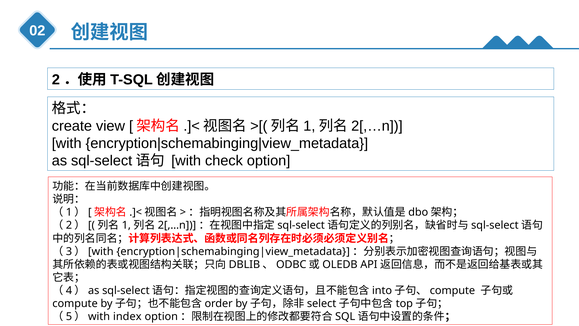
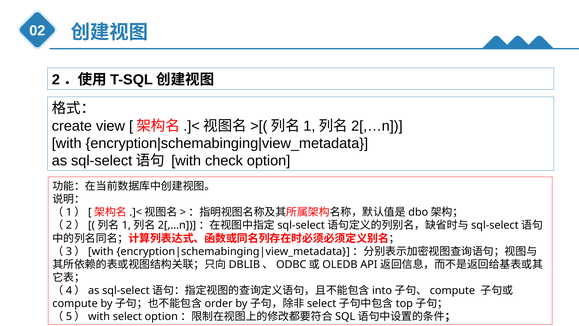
index: index -> select (127, 316)
